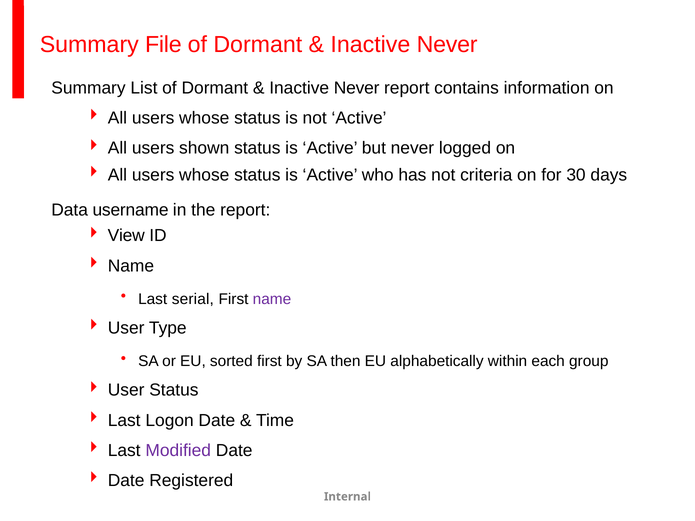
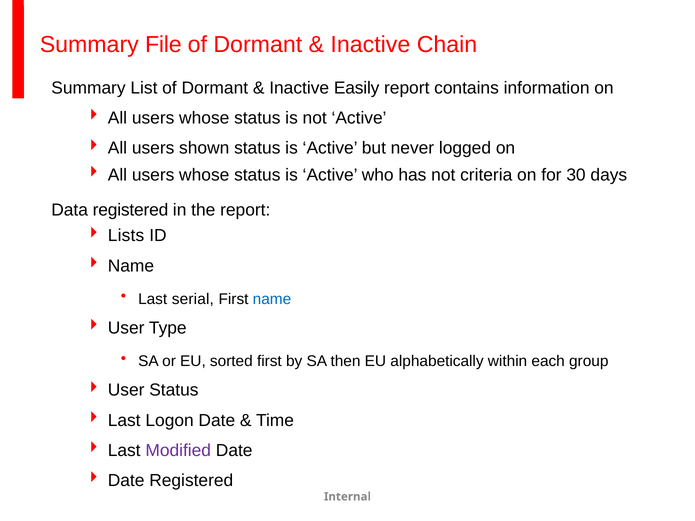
Never: Never -> Chain (447, 44)
Never: Never -> Easily (357, 88)
Data username: username -> registered (131, 210)
View: View -> Lists (126, 236)
name colour: purple -> blue (272, 299)
